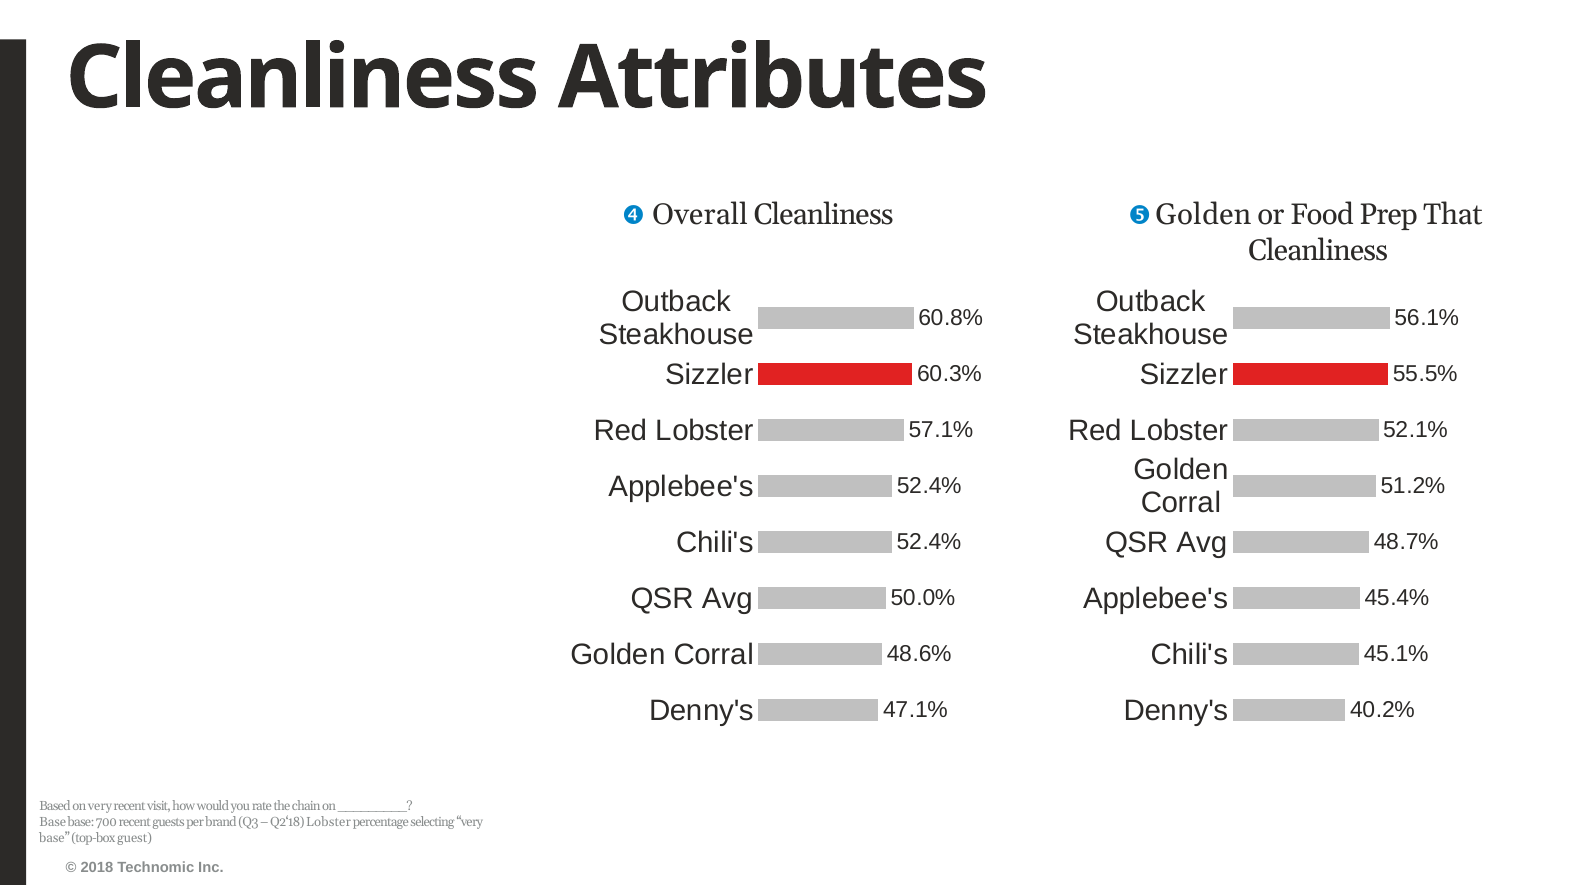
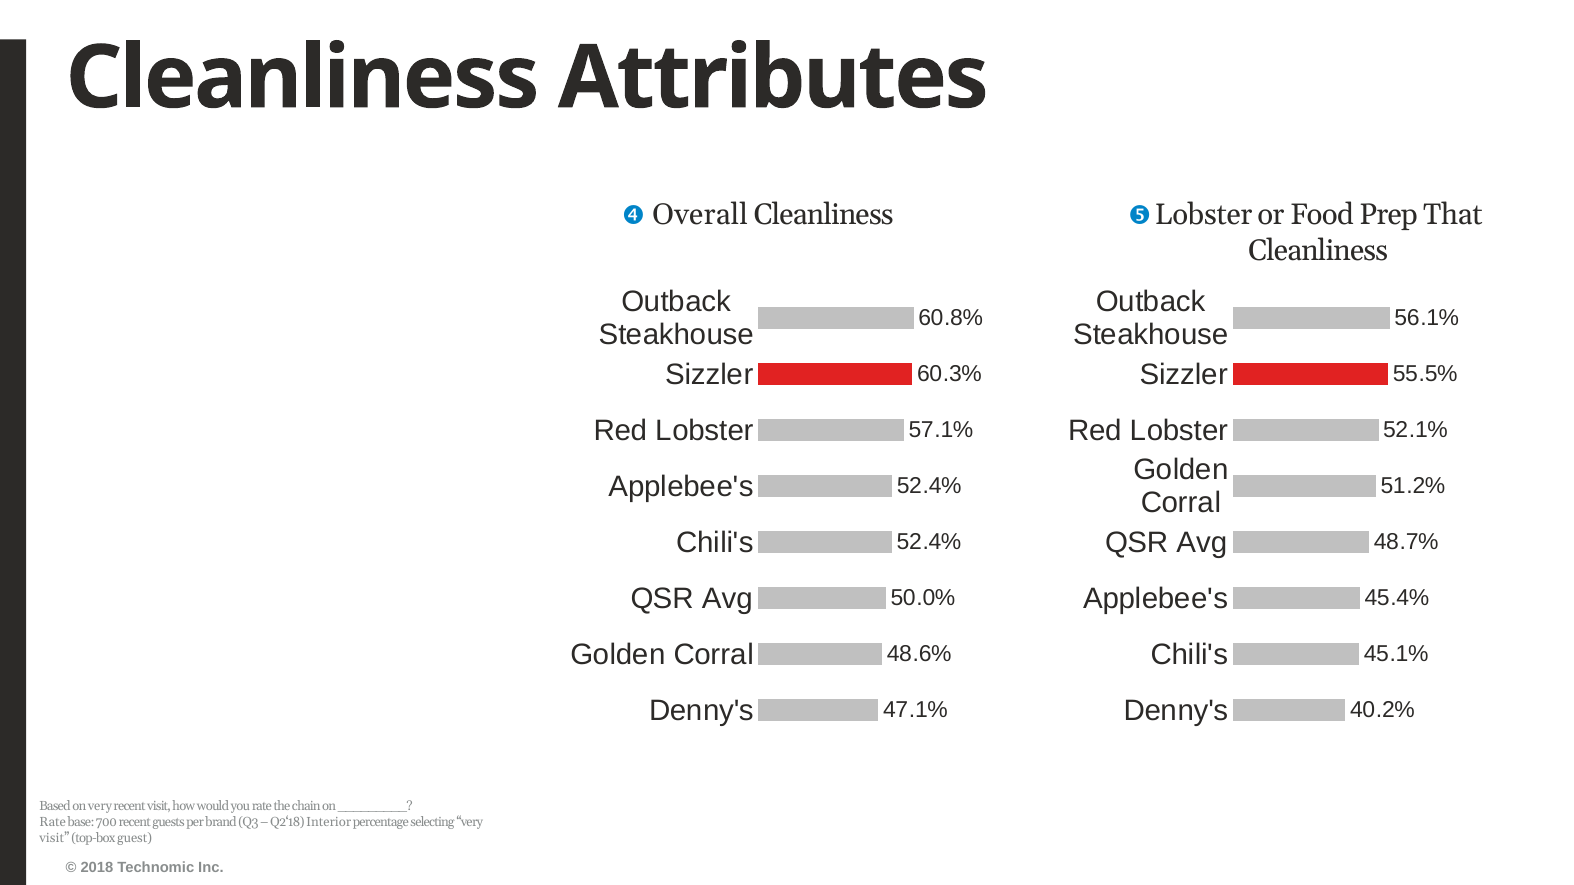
Cleanliness Golden: Golden -> Lobster (1204, 215)
Base: Base -> Rate (53, 823)
Q2‘18 Lobster: Lobster -> Interior (329, 823)
base: base -> visit (54, 838)
